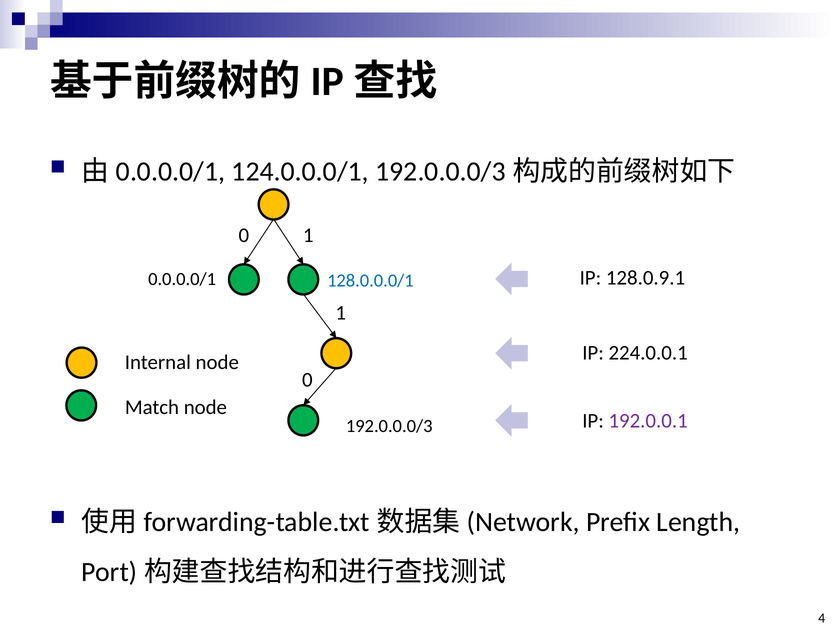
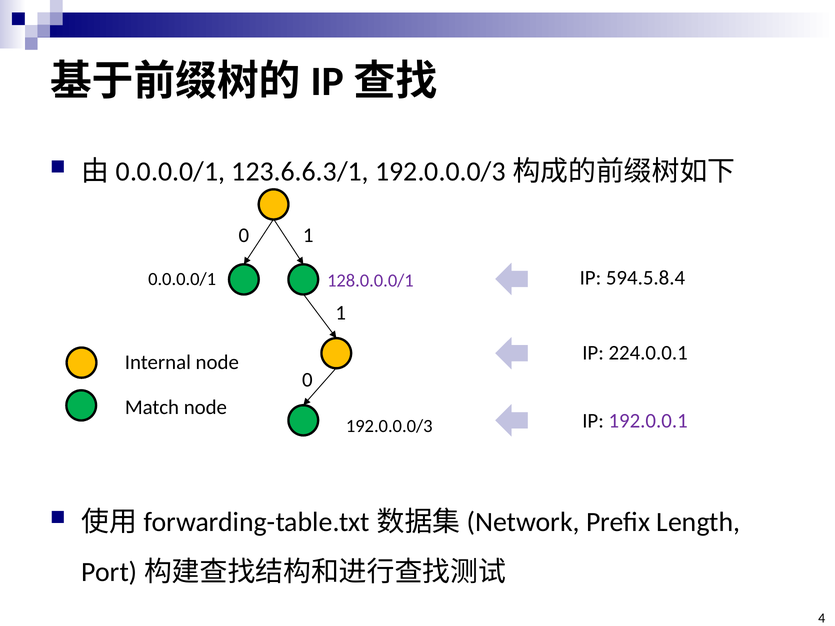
124.0.0.0/1: 124.0.0.0/1 -> 123.6.6.3/1 (300, 171)
128.0.9.1: 128.0.9.1 -> 594.5.8.4 (646, 278)
128.0.0.0/1 colour: blue -> purple (370, 281)
